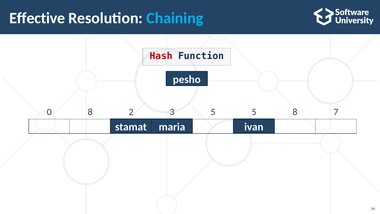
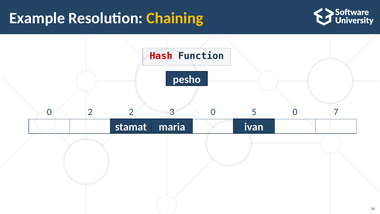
Effective: Effective -> Example (37, 18)
Chaining colour: light blue -> yellow (175, 18)
0 8: 8 -> 2 (90, 112)
3 5: 5 -> 0 (213, 112)
5 8: 8 -> 0 (295, 112)
